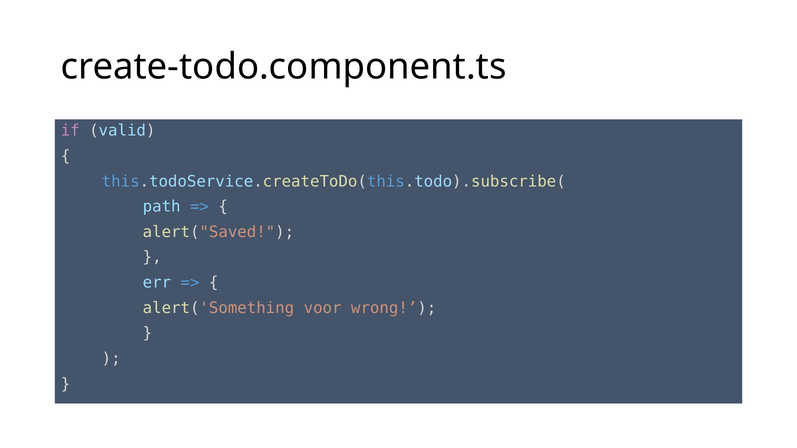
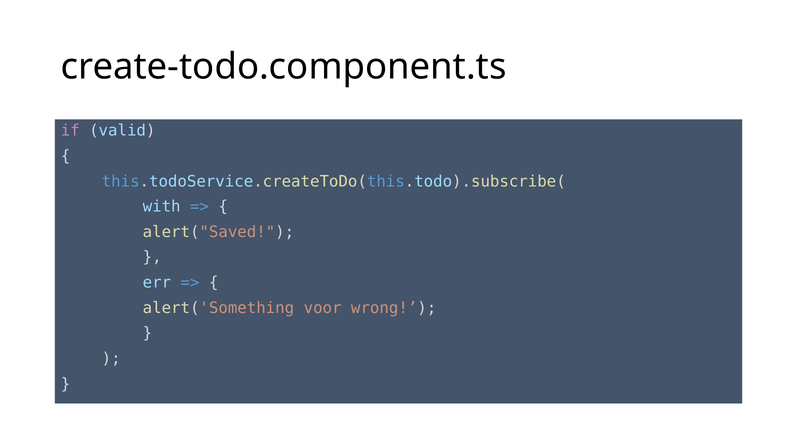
path: path -> with (162, 207)
